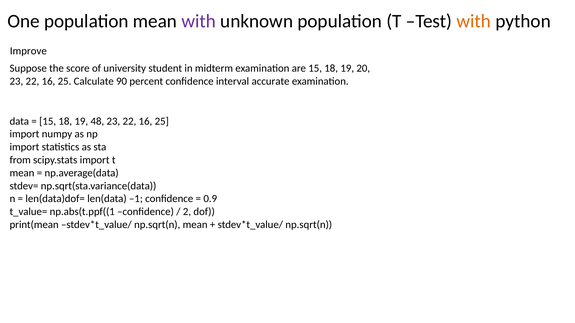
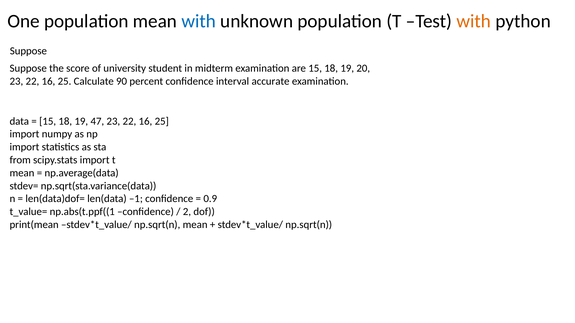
with colour: purple -> blue (199, 21)
Improve: Improve -> Suppose (28, 51)
48: 48 -> 47 (97, 121)
